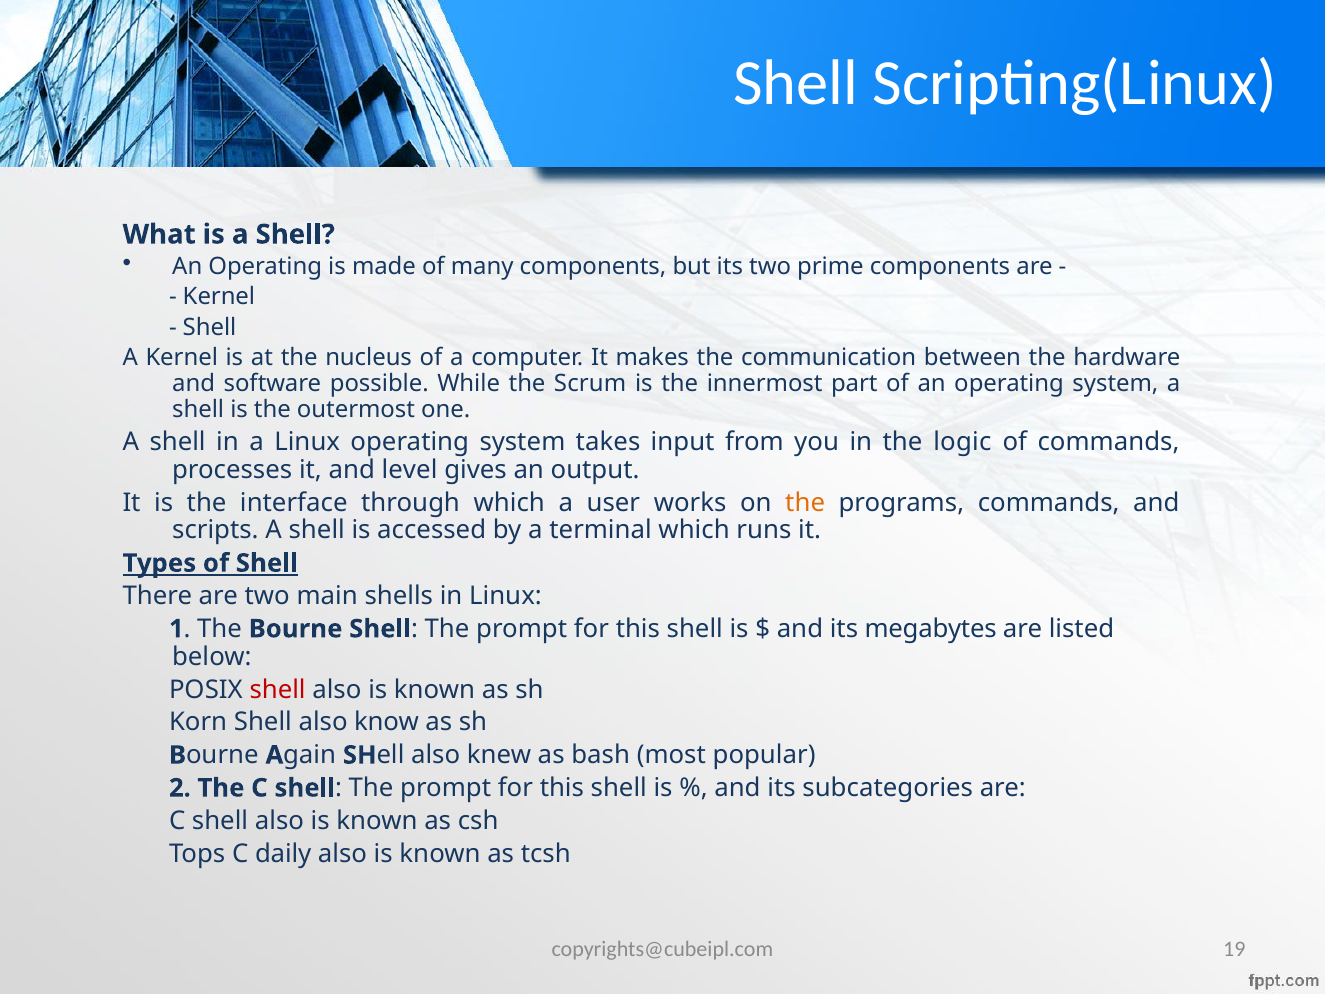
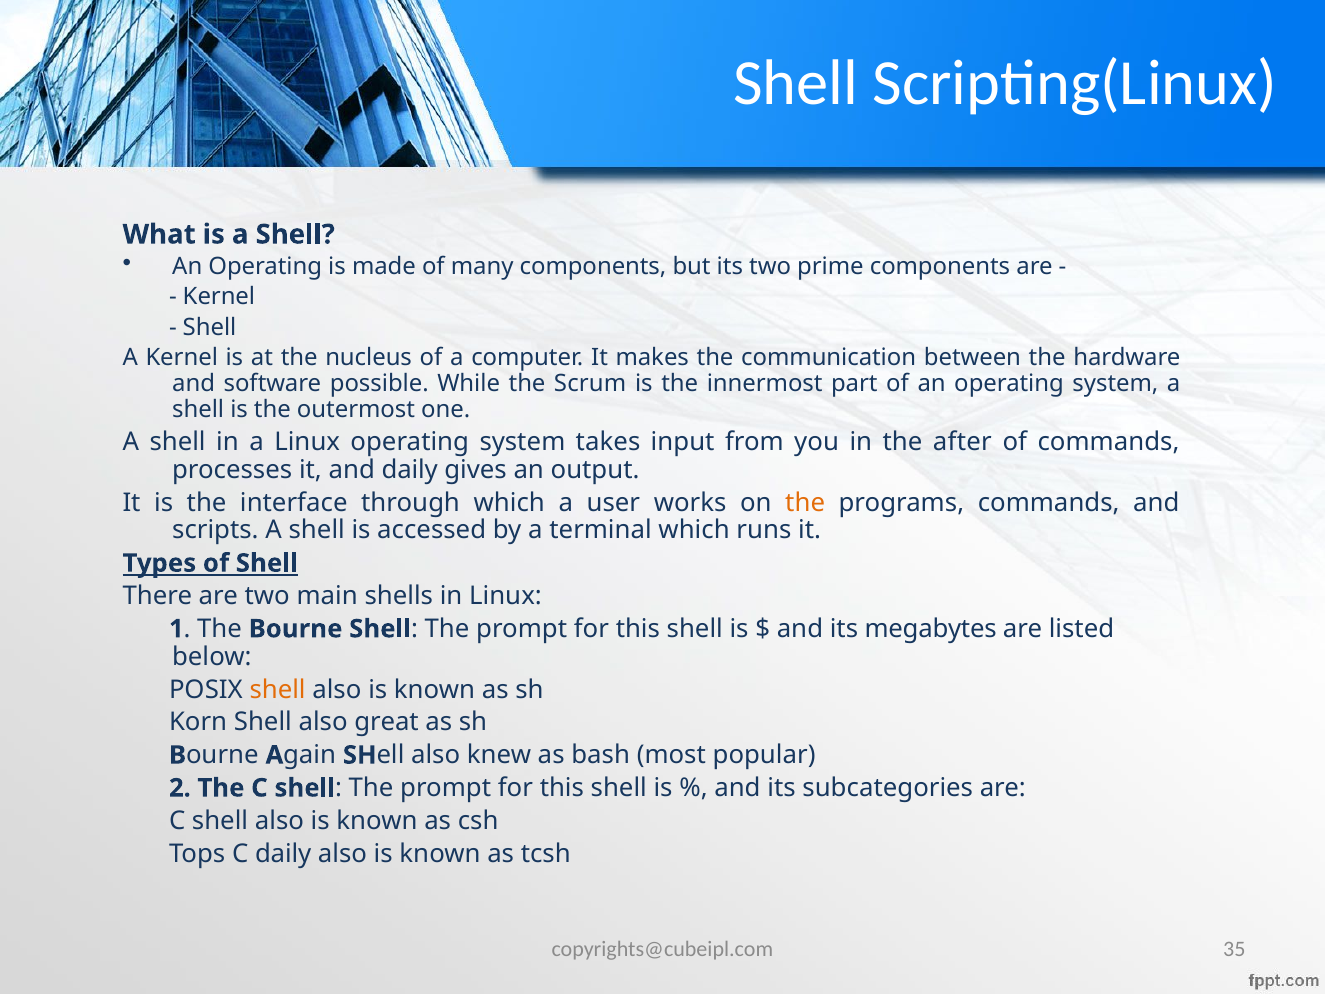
logic: logic -> after (962, 442)
and level: level -> daily (410, 470)
shell colour: red -> orange (278, 689)
know: know -> great (387, 722)
19: 19 -> 35 (1234, 949)
